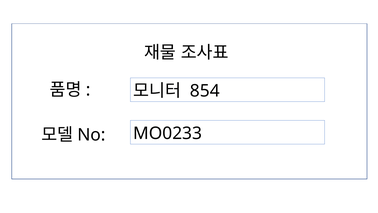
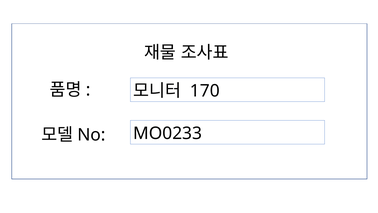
854: 854 -> 170 (205, 91)
